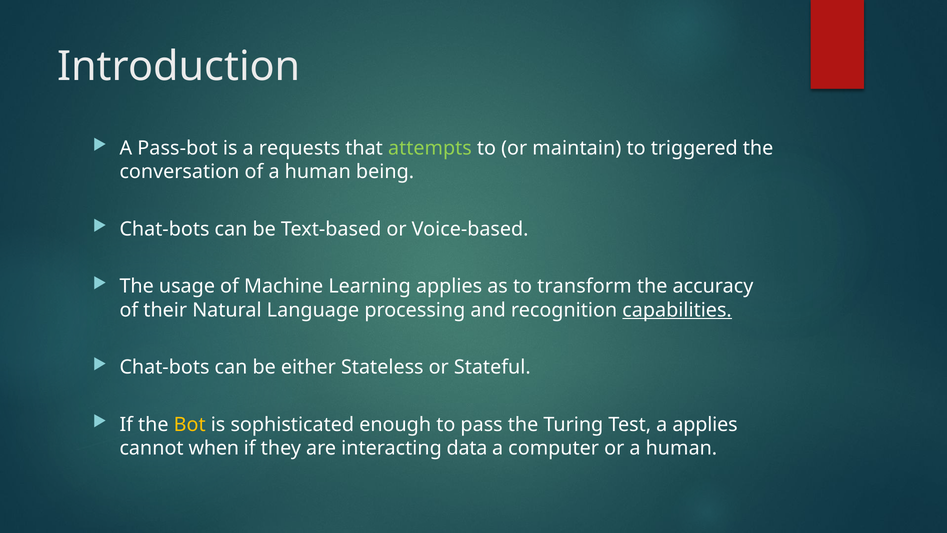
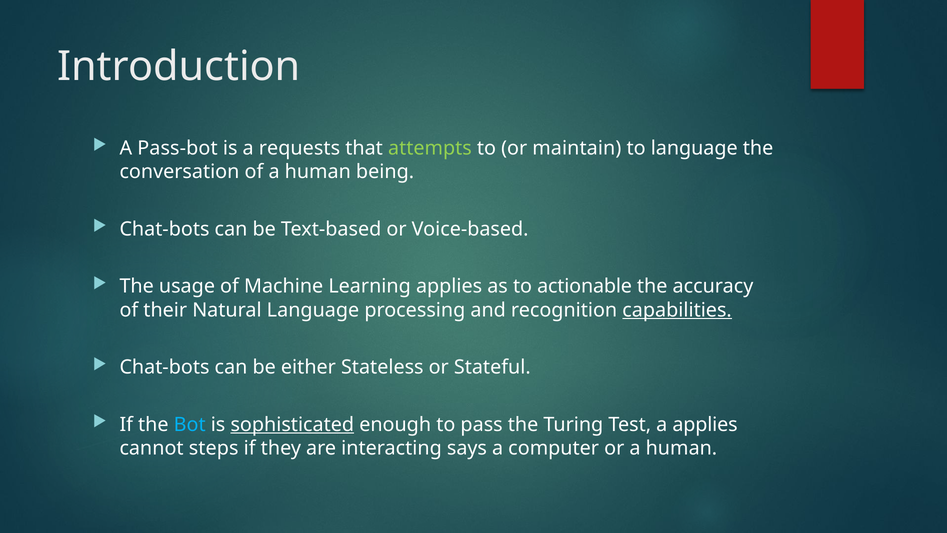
to triggered: triggered -> language (694, 148)
transform: transform -> actionable (585, 286)
Bot colour: yellow -> light blue (190, 424)
sophisticated underline: none -> present (292, 424)
when: when -> steps (214, 448)
data: data -> says (467, 448)
